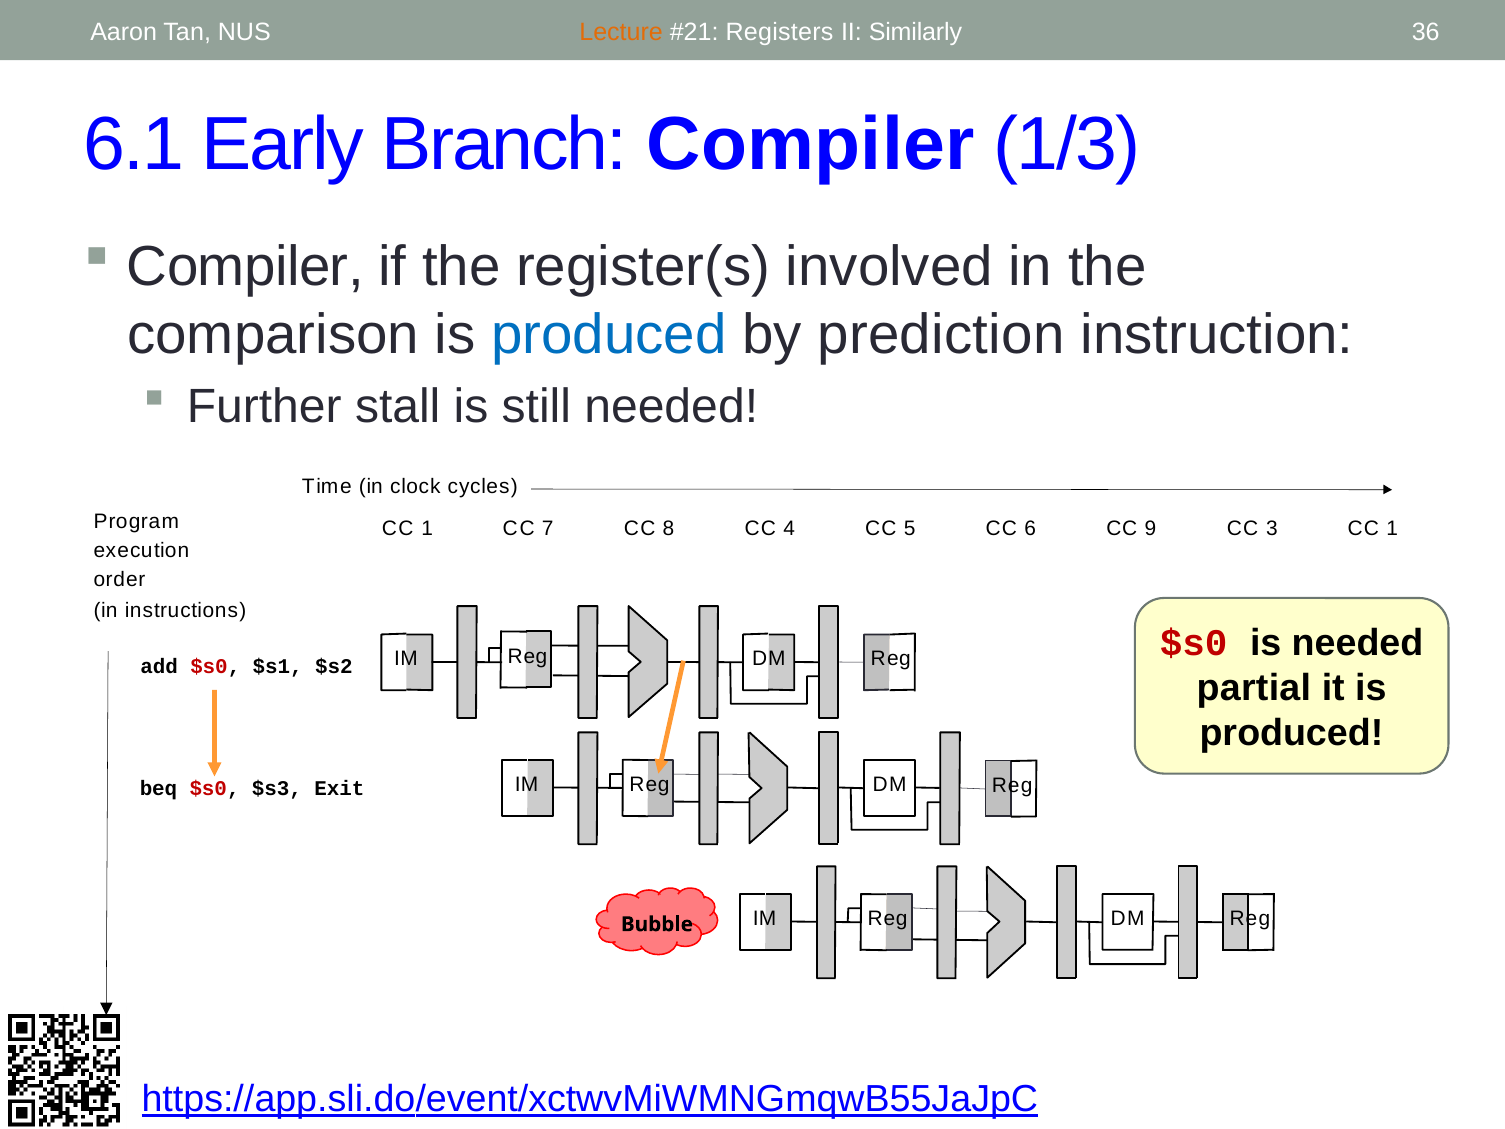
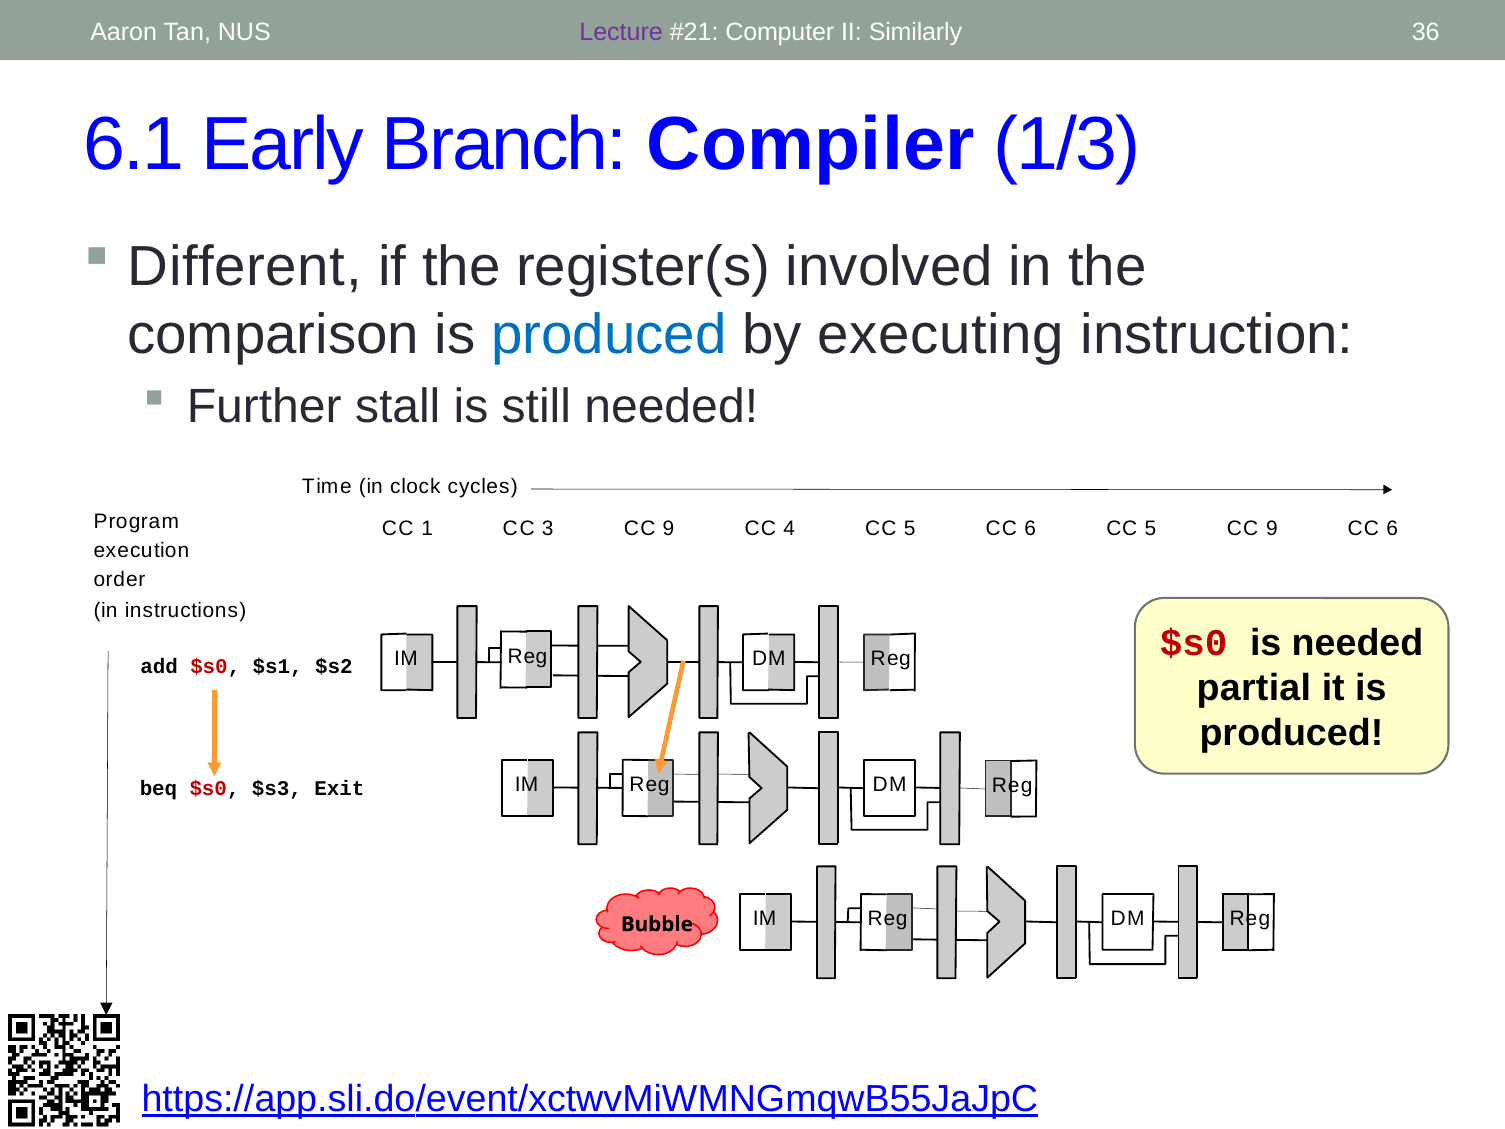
Lecture colour: orange -> purple (621, 32)
Registers: Registers -> Computer (780, 32)
Compiler: Compiler -> Different (245, 267)
prediction: prediction -> executing (941, 335)
7: 7 -> 3 (548, 528)
8: 8 -> 9 (668, 528)
9: 9 -> 5 (1150, 528)
3: 3 -> 9 (1272, 528)
1: 1 -> 6 (1392, 528)
